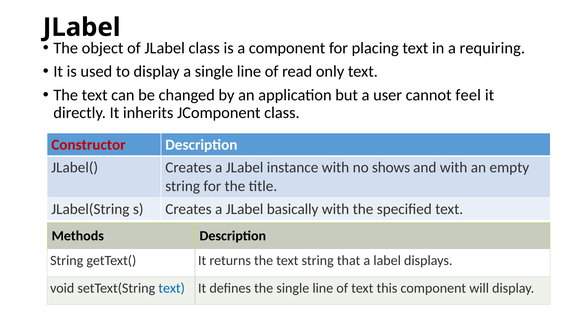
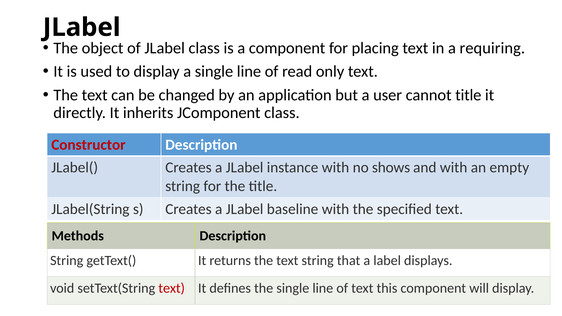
cannot feel: feel -> title (468, 95)
basically: basically -> baseline (293, 209)
text colour: blue -> red (172, 288)
